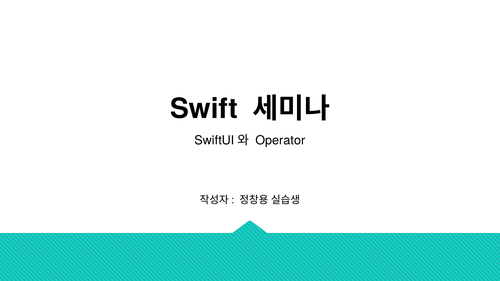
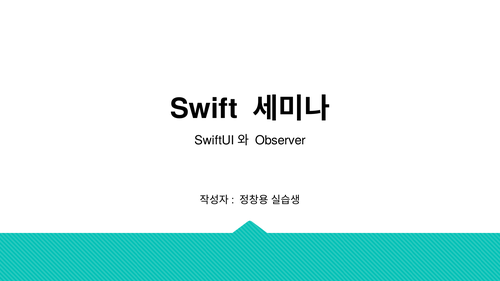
Operator: Operator -> Observer (280, 140)
